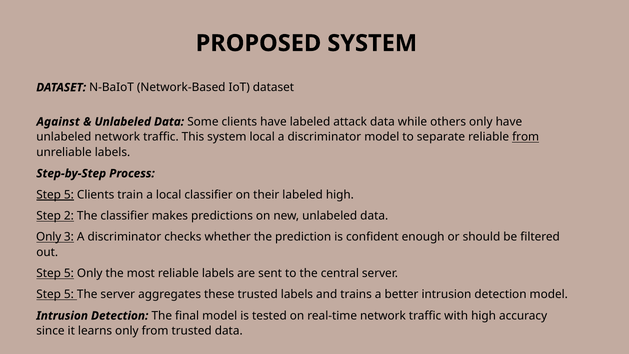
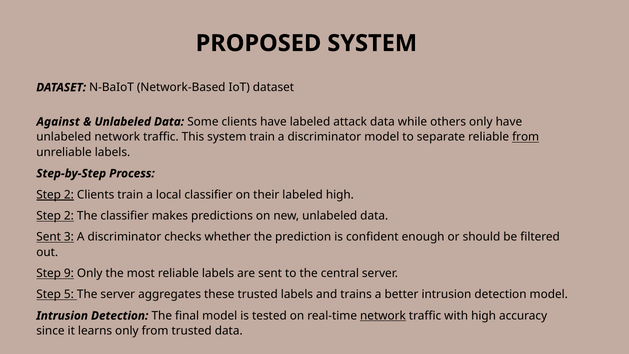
system local: local -> train (262, 137)
5: 5 -> 2 (69, 195)
Only: Only -> Sent (49, 237)
5: 5 -> 9 (69, 273)
network underline: none -> present (383, 316)
